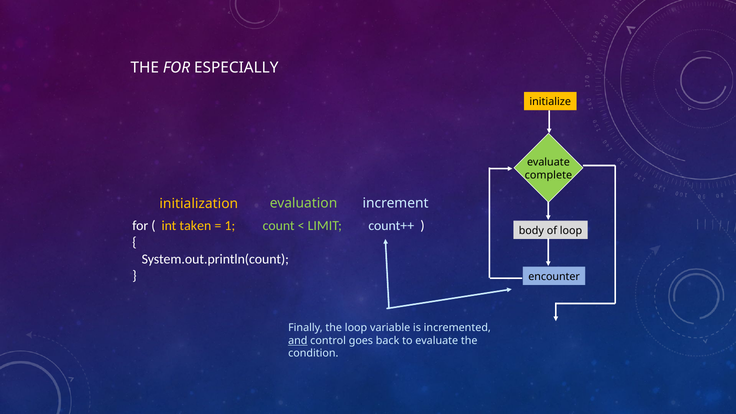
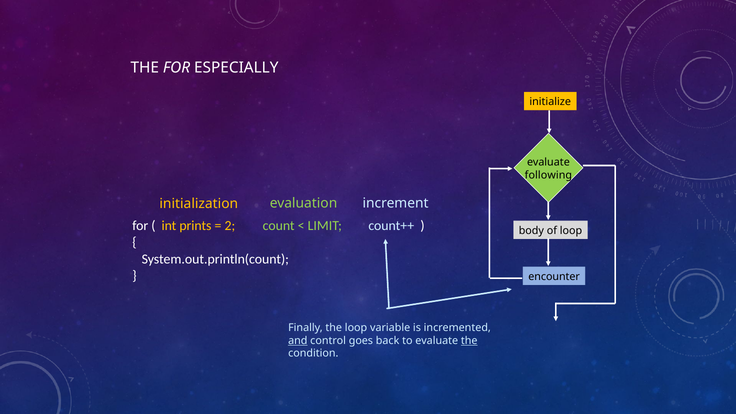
complete: complete -> following (548, 175)
taken: taken -> prints (195, 226)
1: 1 -> 2 (230, 226)
the underline: none -> present (469, 341)
